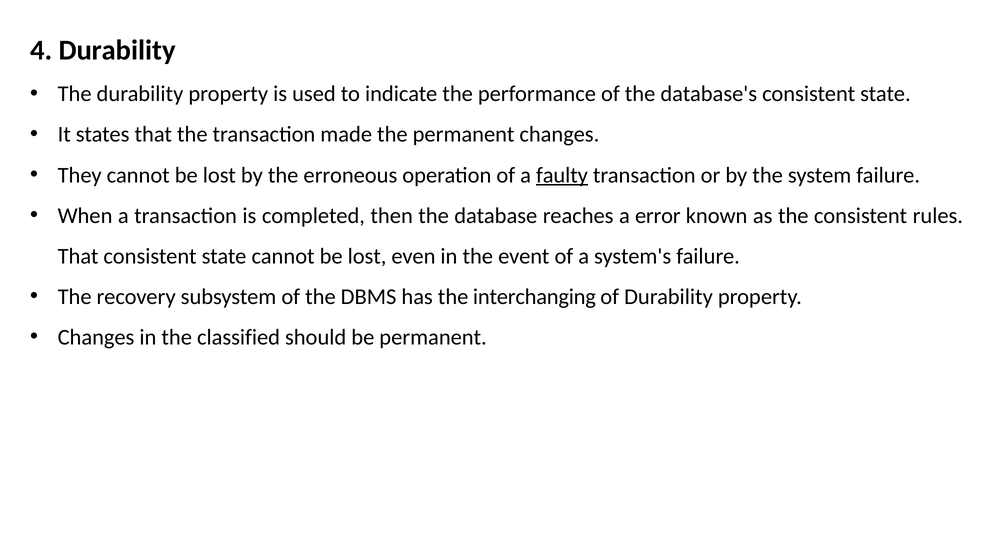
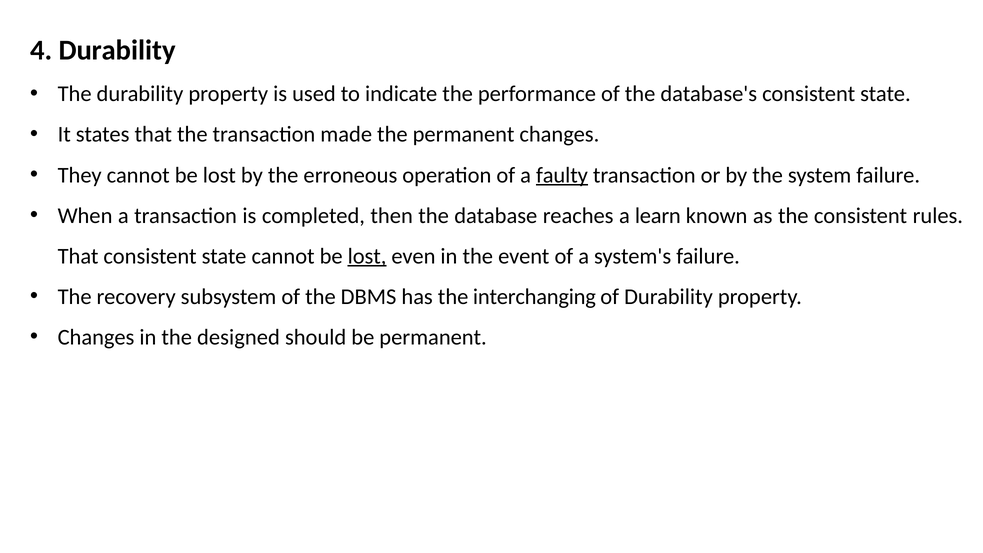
error: error -> learn (658, 216)
lost underline: none -> present (367, 256)
classified: classified -> designed (238, 337)
